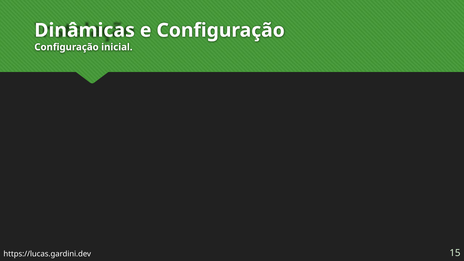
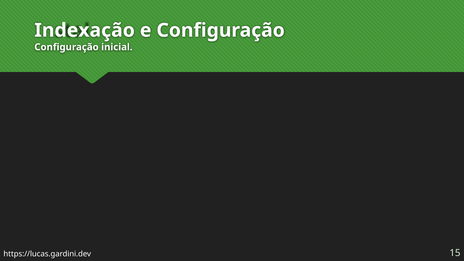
Dinâmicas: Dinâmicas -> Indexação (85, 30)
